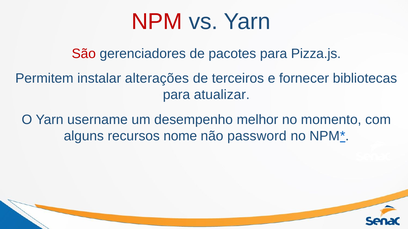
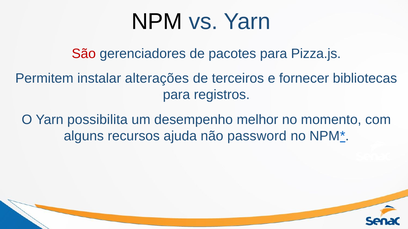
NPM colour: red -> black (157, 22)
atualizar: atualizar -> registros (222, 95)
username: username -> possibilita (97, 120)
nome: nome -> ajuda (180, 136)
